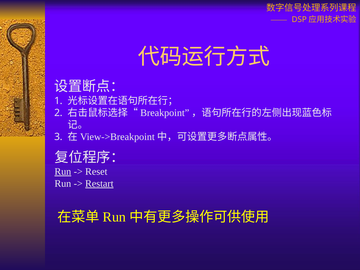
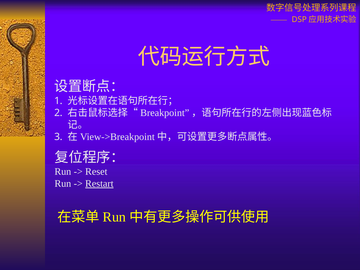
Run underline: present -> none (63, 172)
